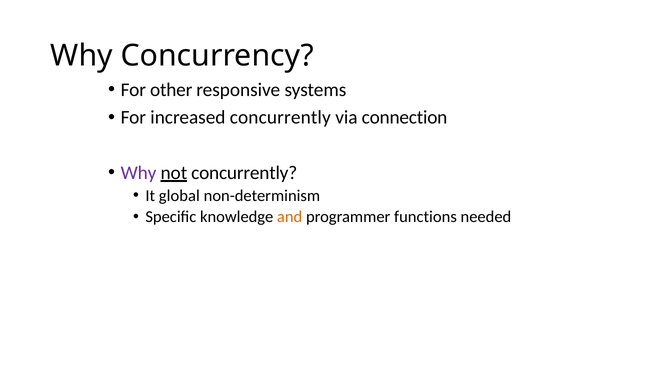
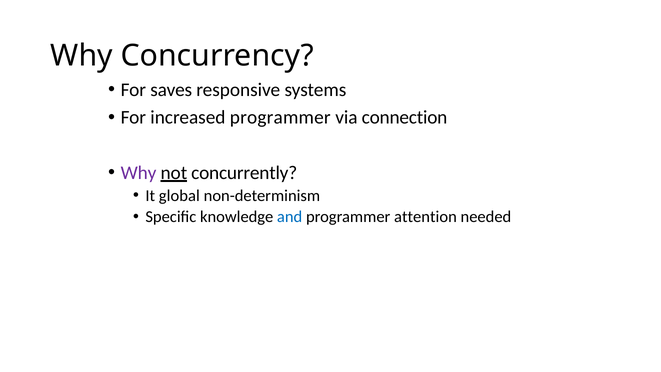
other: other -> saves (171, 90)
increased concurrently: concurrently -> programmer (280, 117)
and colour: orange -> blue (290, 217)
functions: functions -> attention (425, 217)
